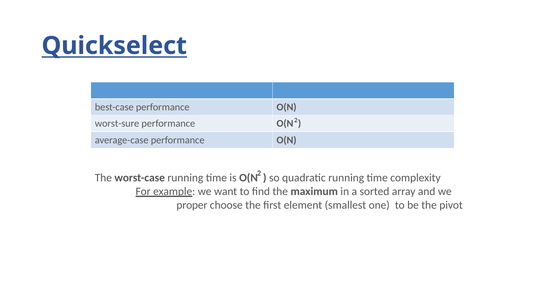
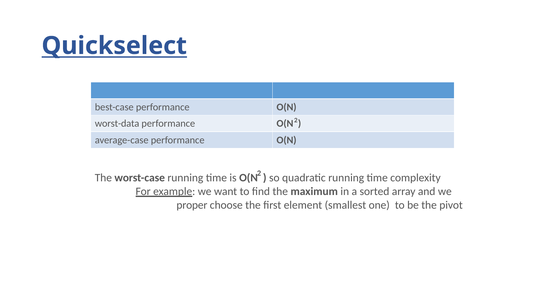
worst-sure: worst-sure -> worst-data (117, 124)
